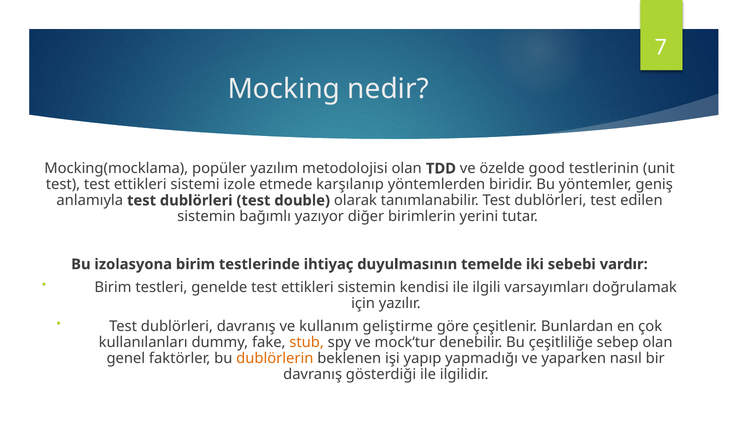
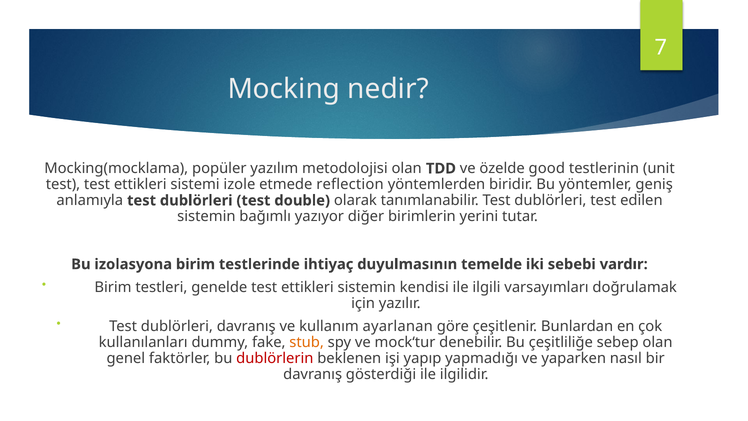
karşılanıp: karşılanıp -> reflection (350, 184)
geliştirme: geliştirme -> ayarlanan (398, 326)
dublörlerin colour: orange -> red (275, 358)
